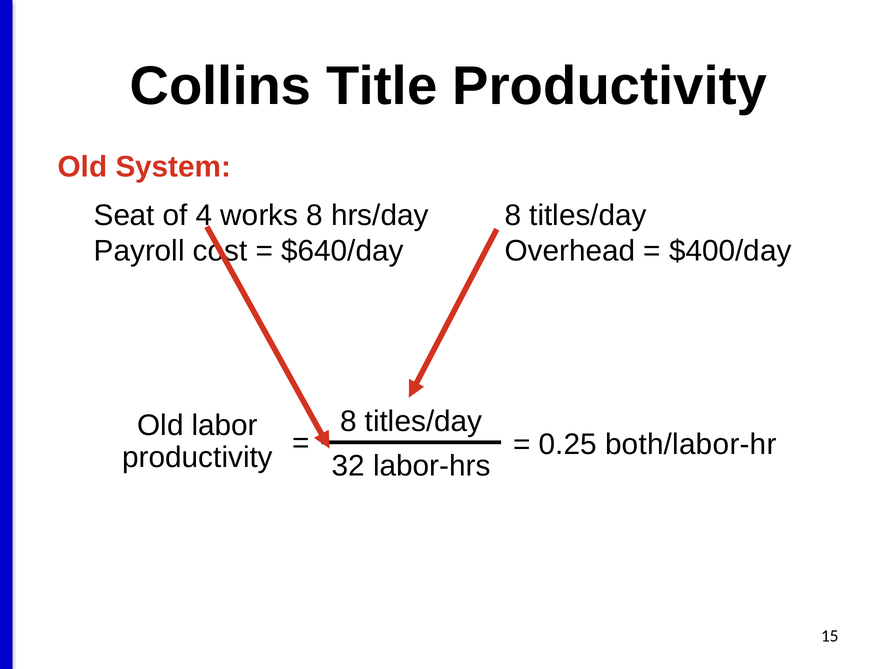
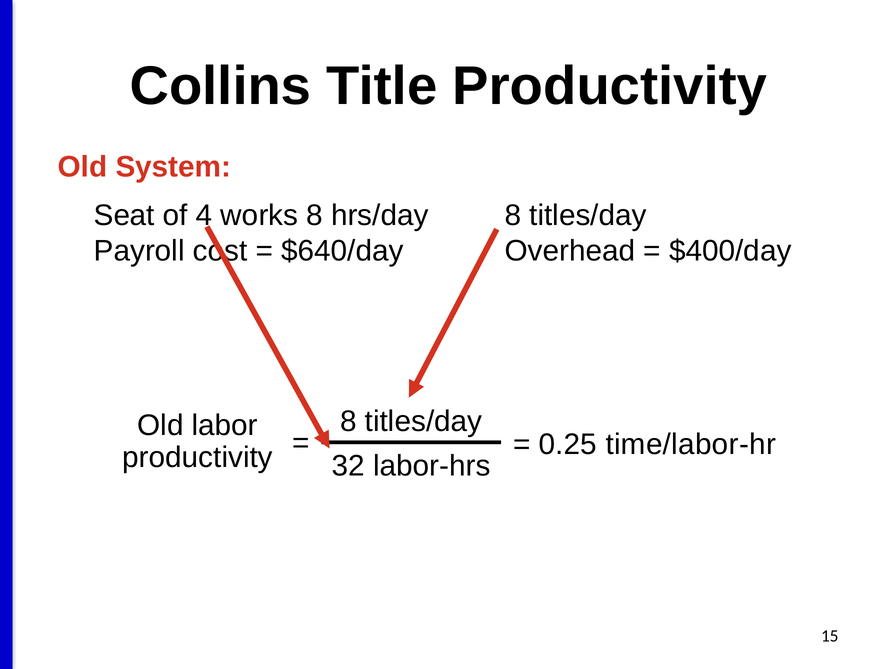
both/labor-hr: both/labor-hr -> time/labor-hr (691, 444)
